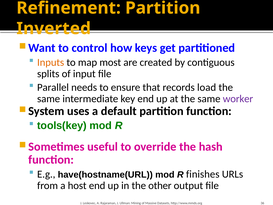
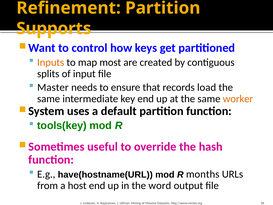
Inverted: Inverted -> Supports (54, 28)
Parallel: Parallel -> Master (53, 87)
worker colour: purple -> orange (238, 99)
finishes: finishes -> months (203, 174)
other: other -> word (160, 185)
